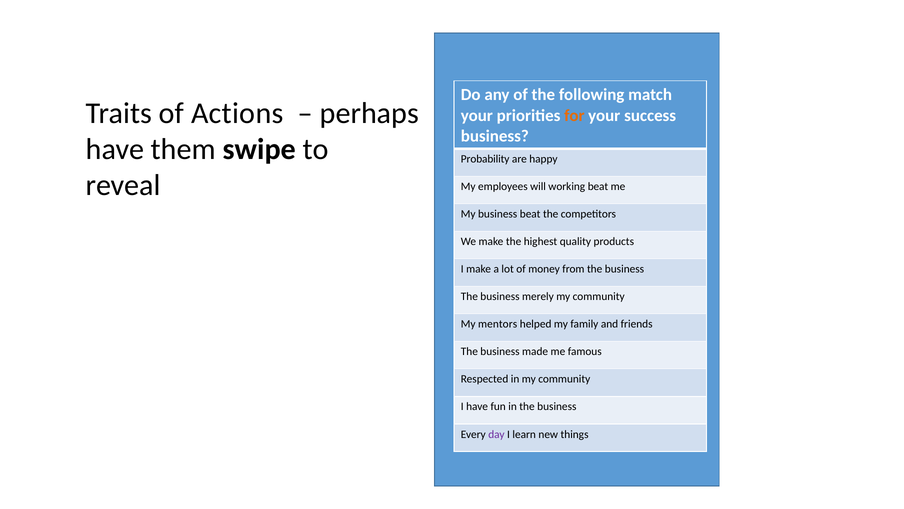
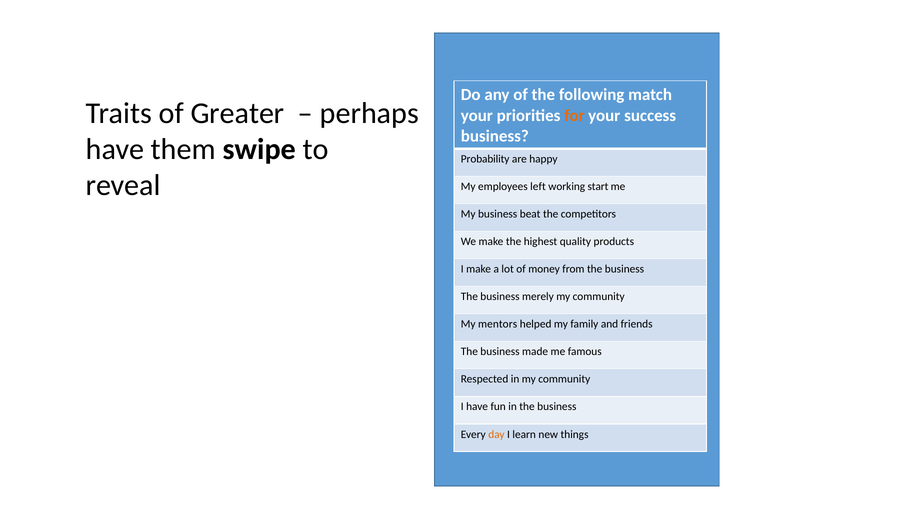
Actions: Actions -> Greater (238, 113)
will: will -> left (538, 186)
working beat: beat -> start (598, 186)
day colour: purple -> orange (496, 434)
